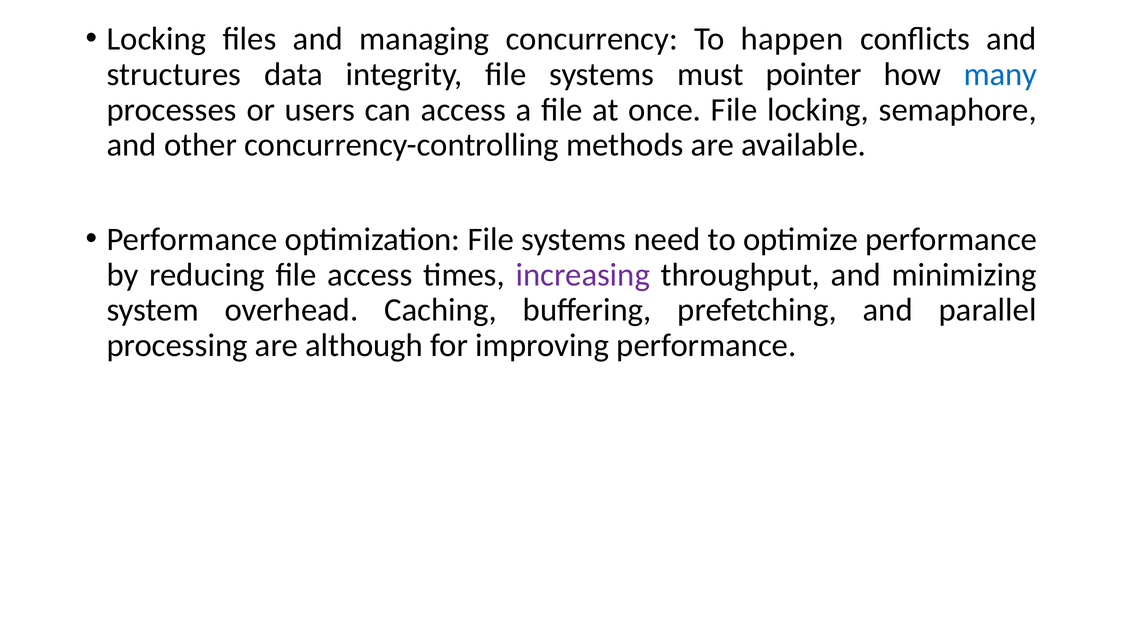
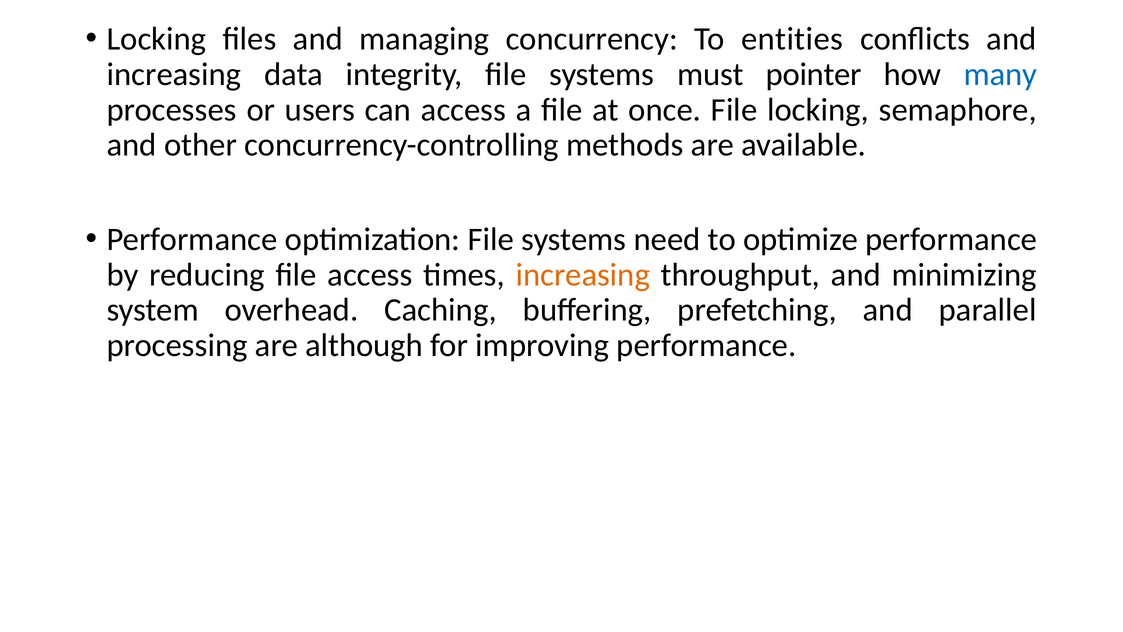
happen: happen -> entities (792, 39)
structures: structures -> increasing (174, 74)
increasing colour: purple -> orange (583, 275)
